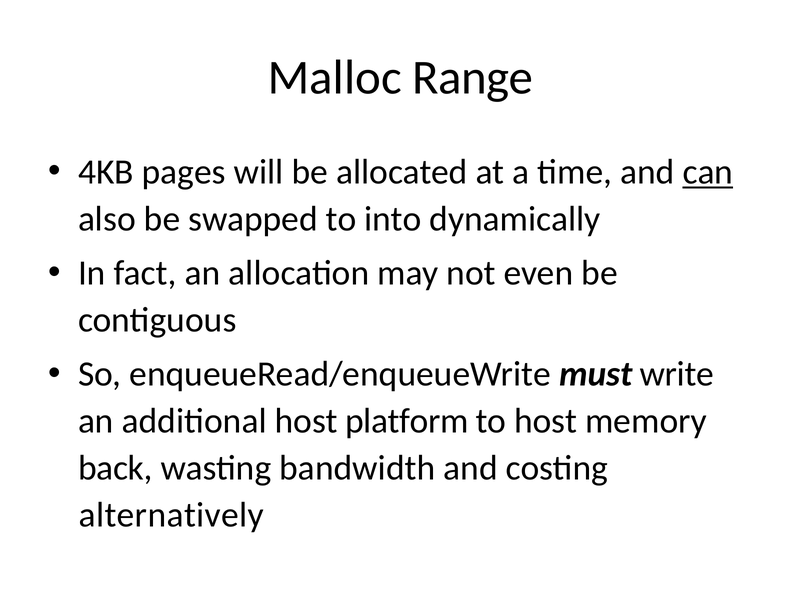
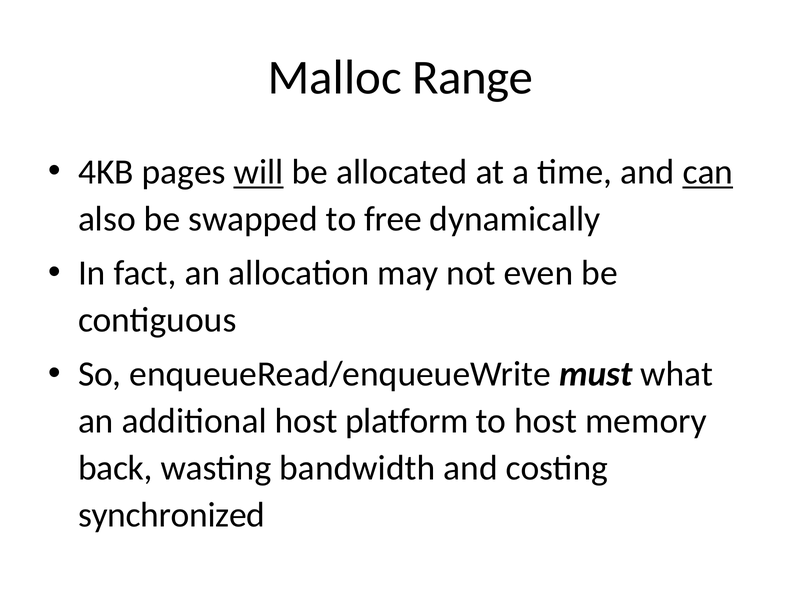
will underline: none -> present (259, 172)
into: into -> free (393, 219)
write: write -> what (677, 374)
alternatively: alternatively -> synchronized (172, 515)
